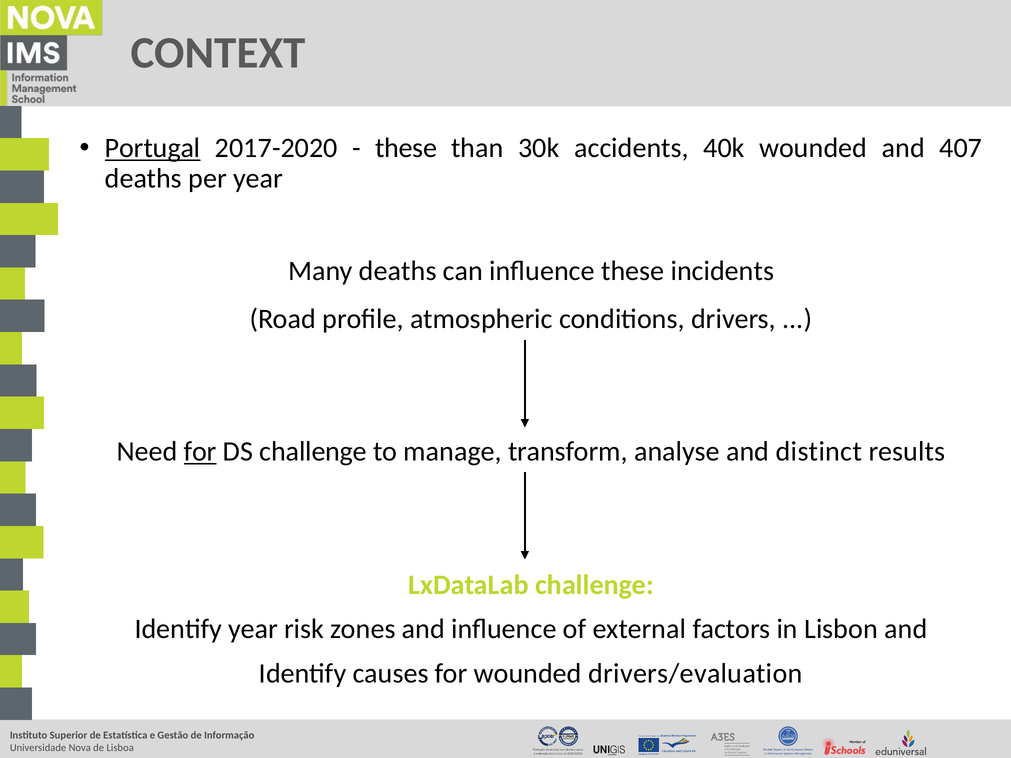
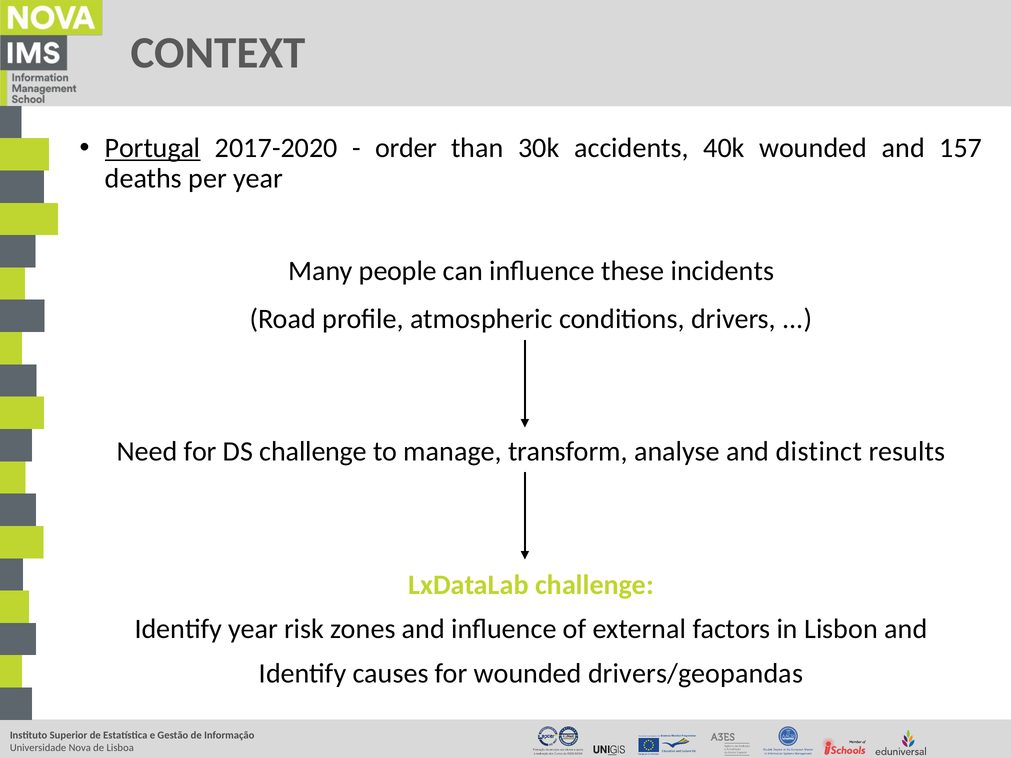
these: these -> order (406, 148)
407: 407 -> 157 (961, 148)
Many deaths: deaths -> people (398, 271)
for underline: present -> none (200, 452)
drivers/evaluation: drivers/evaluation -> drivers/geopandas (696, 674)
